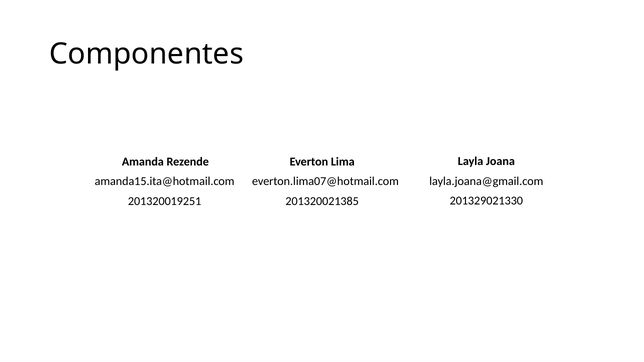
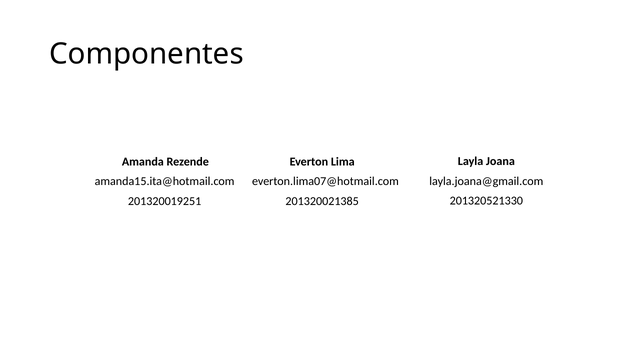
201329021330: 201329021330 -> 201320521330 (486, 201)
